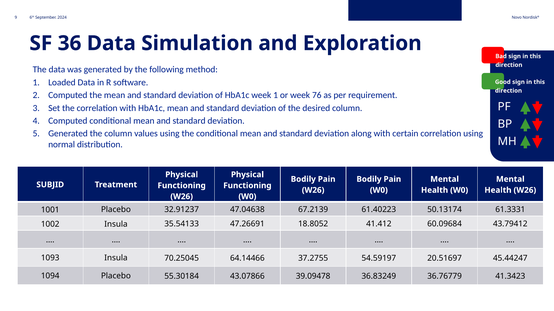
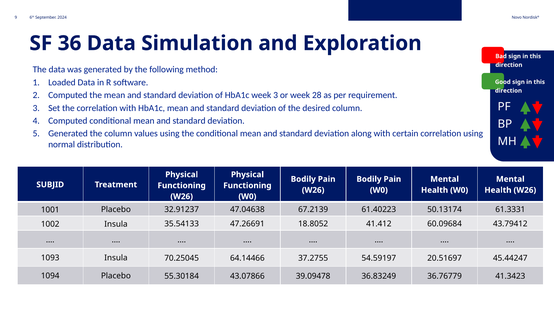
week 1: 1 -> 3 (276, 95)
76: 76 -> 28 (317, 95)
